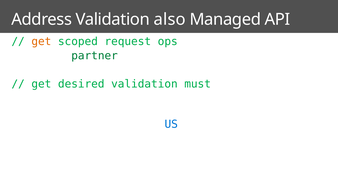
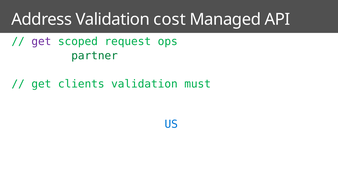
also: also -> cost (170, 19)
get colour: orange -> purple (41, 42)
desired: desired -> clients (81, 84)
